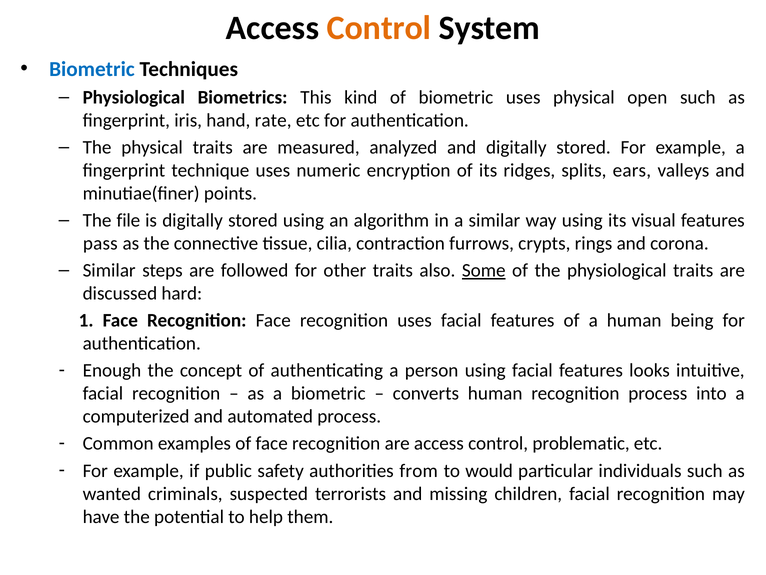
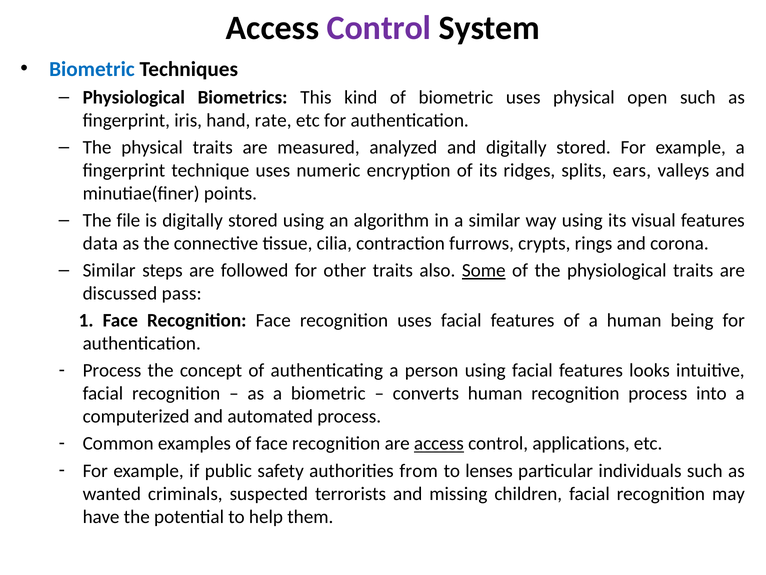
Control colour: orange -> purple (379, 28)
pass: pass -> data (100, 243)
hard: hard -> pass (182, 293)
Enough: Enough -> Process (112, 370)
access underline: none -> present (439, 443)
problematic: problematic -> applications (581, 443)
would: would -> lenses (489, 470)
